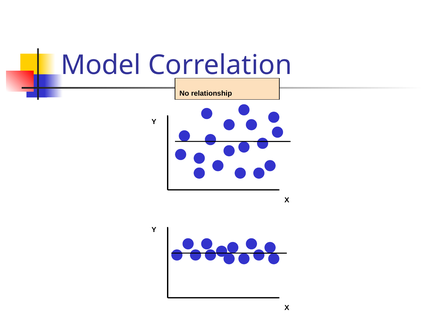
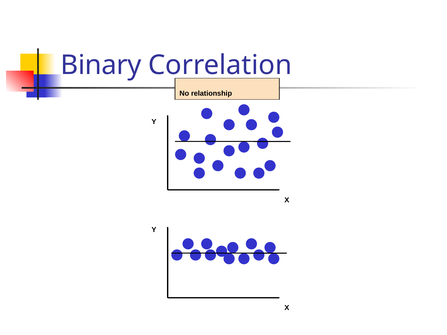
Model: Model -> Binary (101, 65)
